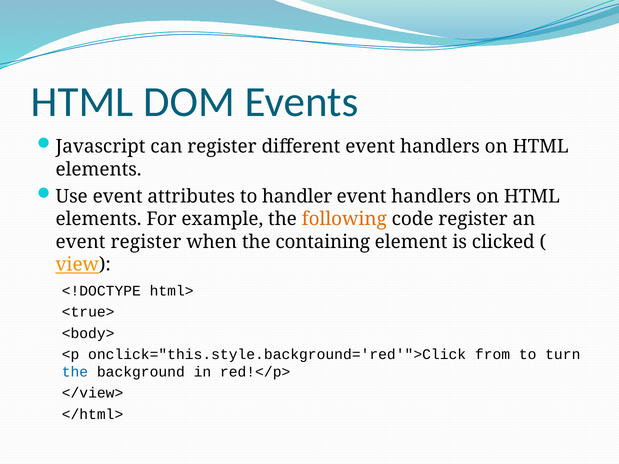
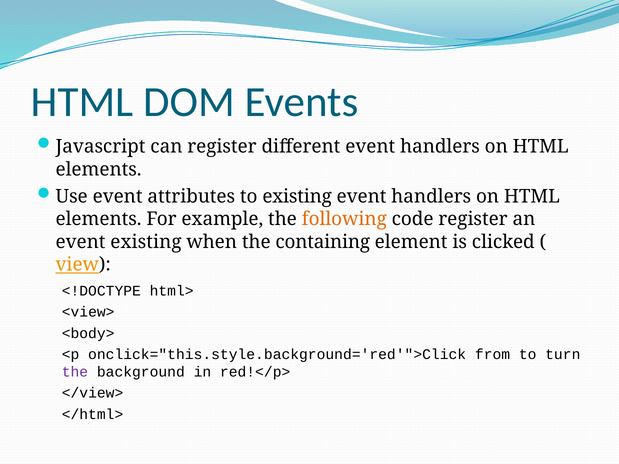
to handler: handler -> existing (297, 197)
event register: register -> existing (146, 242)
<true>: <true> -> <view> (88, 312)
the colour: blue -> purple (75, 372)
